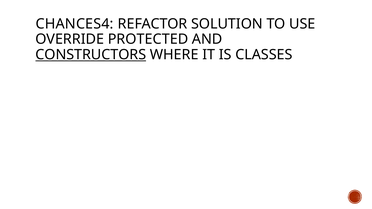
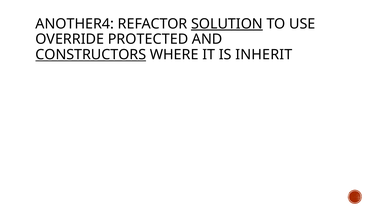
CHANCES4: CHANCES4 -> ANOTHER4 (75, 24)
SOLUTION underline: none -> present (227, 24)
CLASSES: CLASSES -> INHERIT (264, 55)
